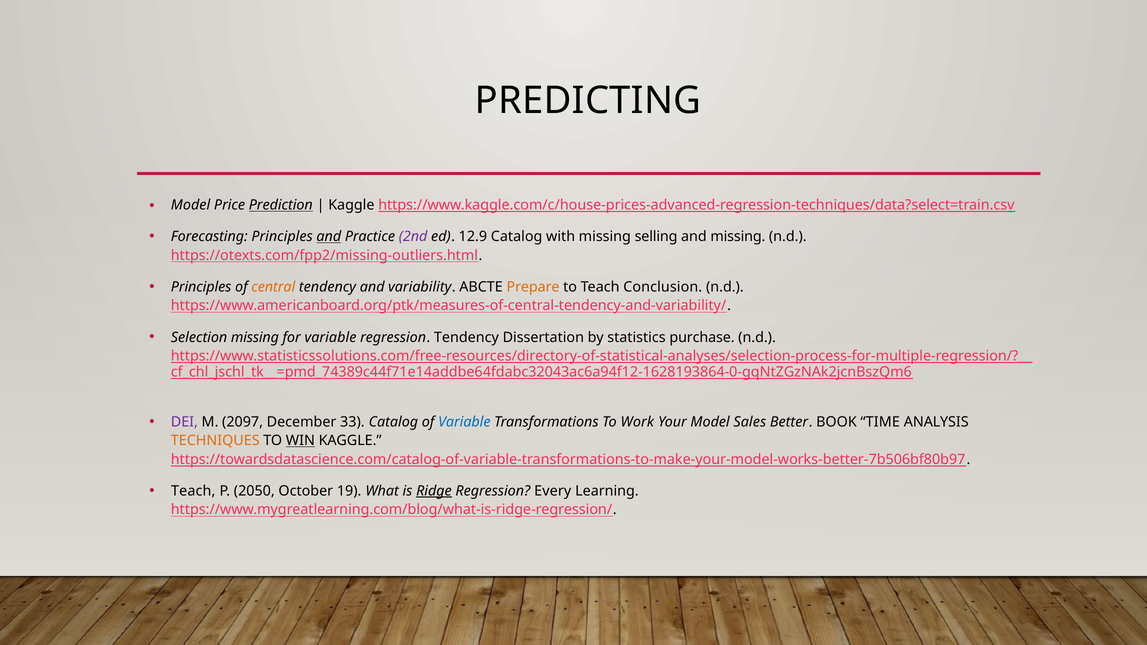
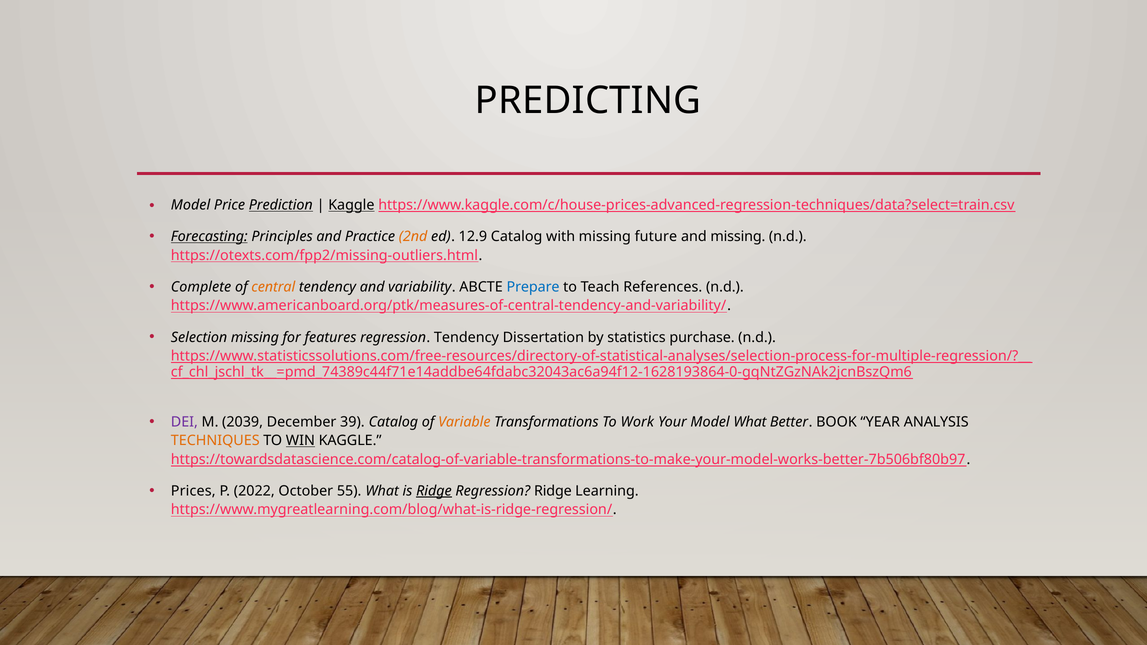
Kaggle underline: none -> present (351, 205)
Forecasting underline: none -> present (209, 237)
and underline: present -> none (329, 237)
2nd colour: purple -> orange (413, 237)
selling: selling -> future (656, 237)
Principles: Principles -> Complete (201, 287)
Prepare colour: orange -> blue (533, 287)
Conclusion: Conclusion -> References (663, 287)
for variable: variable -> features (331, 337)
2097: 2097 -> 2039 (243, 422)
33: 33 -> 39 (352, 422)
Variable colour: blue -> orange (464, 422)
Model Sales: Sales -> What (750, 422)
TIME: TIME -> YEAR (880, 422)
Teach: Teach -> Prices (193, 491)
2050: 2050 -> 2022 (254, 491)
19: 19 -> 55 (349, 491)
Regression Every: Every -> Ridge (553, 491)
